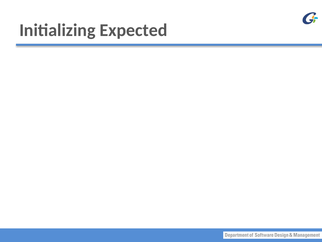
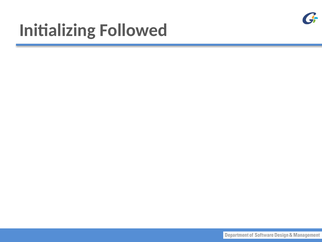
Expected: Expected -> Followed (134, 30)
